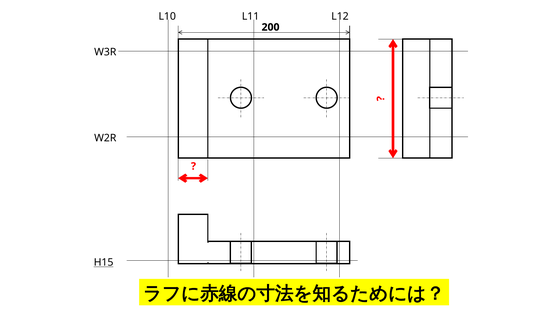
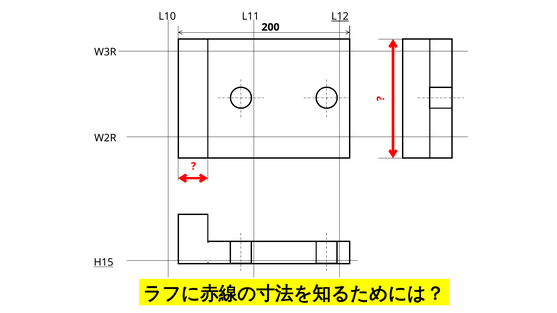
L12 underline: none -> present (340, 16)
